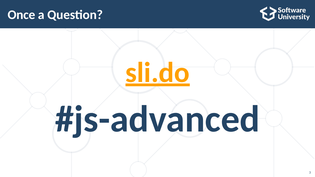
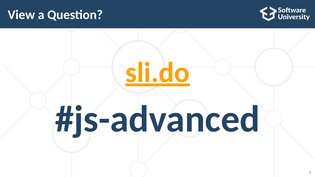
Once: Once -> View (21, 15)
